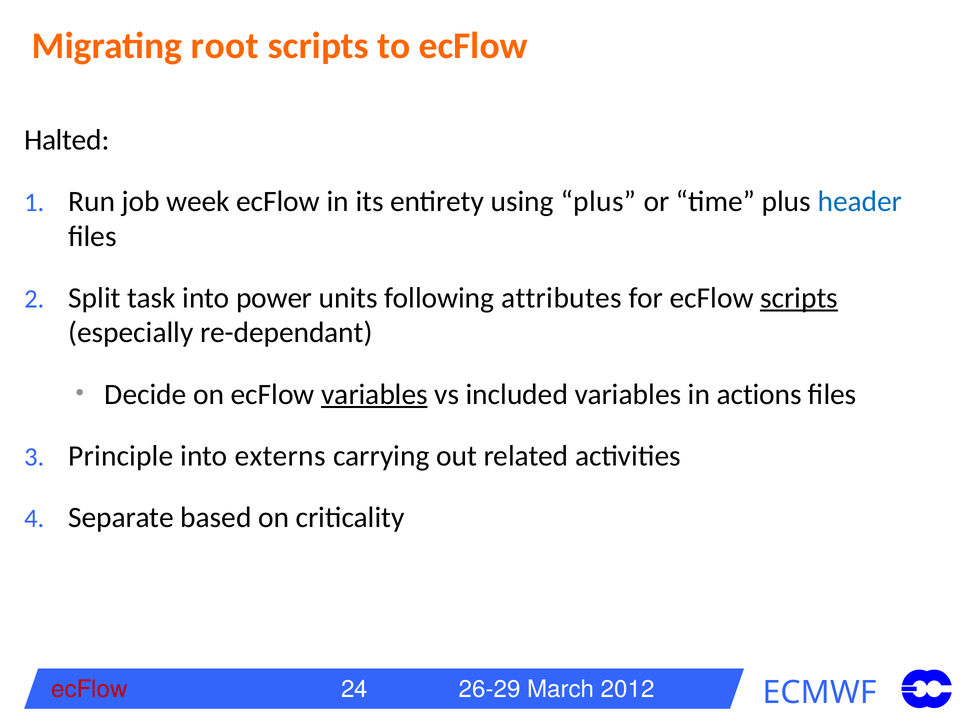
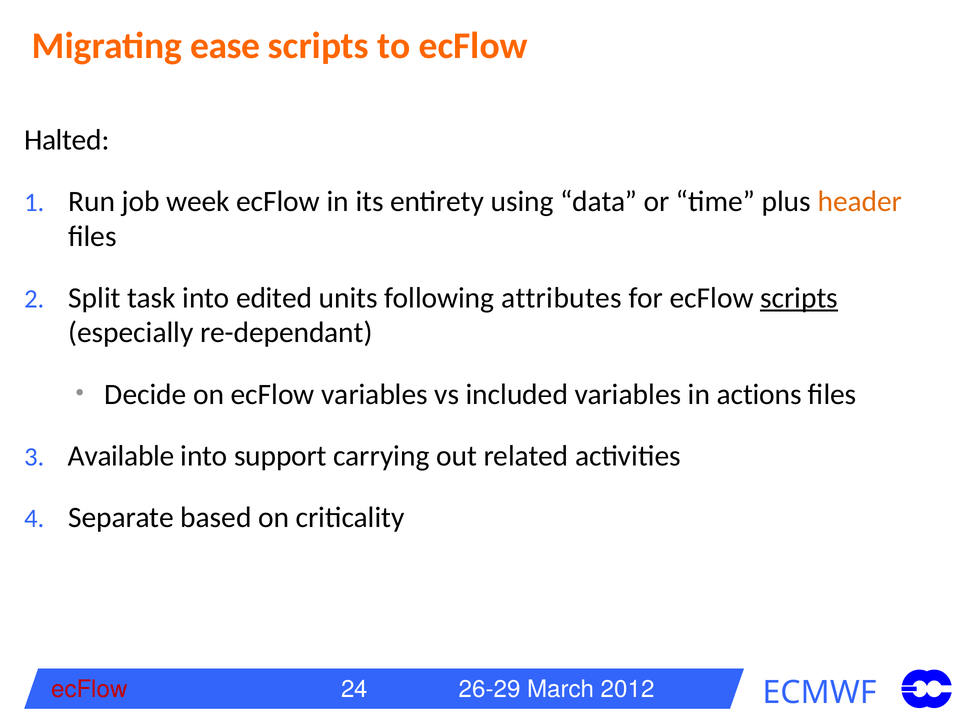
root: root -> ease (225, 46)
using plus: plus -> data (599, 201)
header colour: blue -> orange (860, 201)
power: power -> edited (274, 298)
variables underline: present -> none (375, 394)
Principle: Principle -> Available (121, 456)
externs: externs -> support (280, 456)
